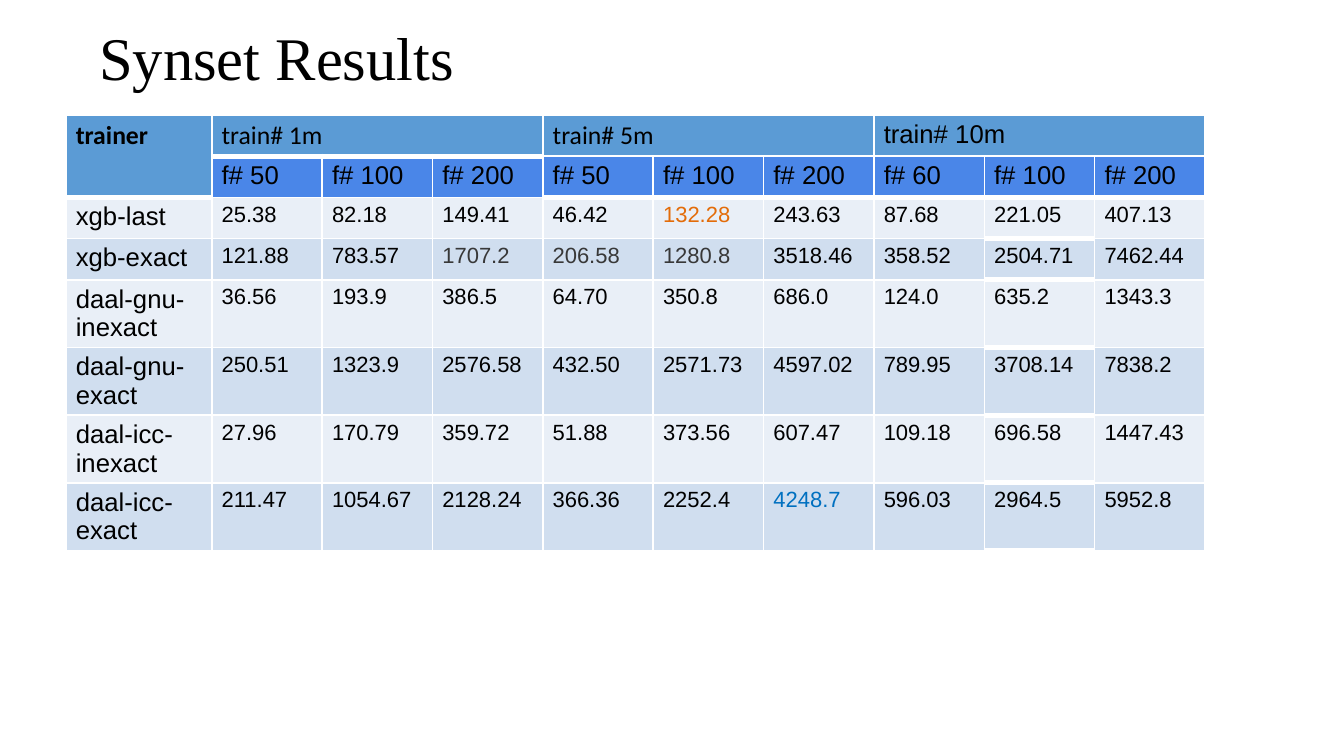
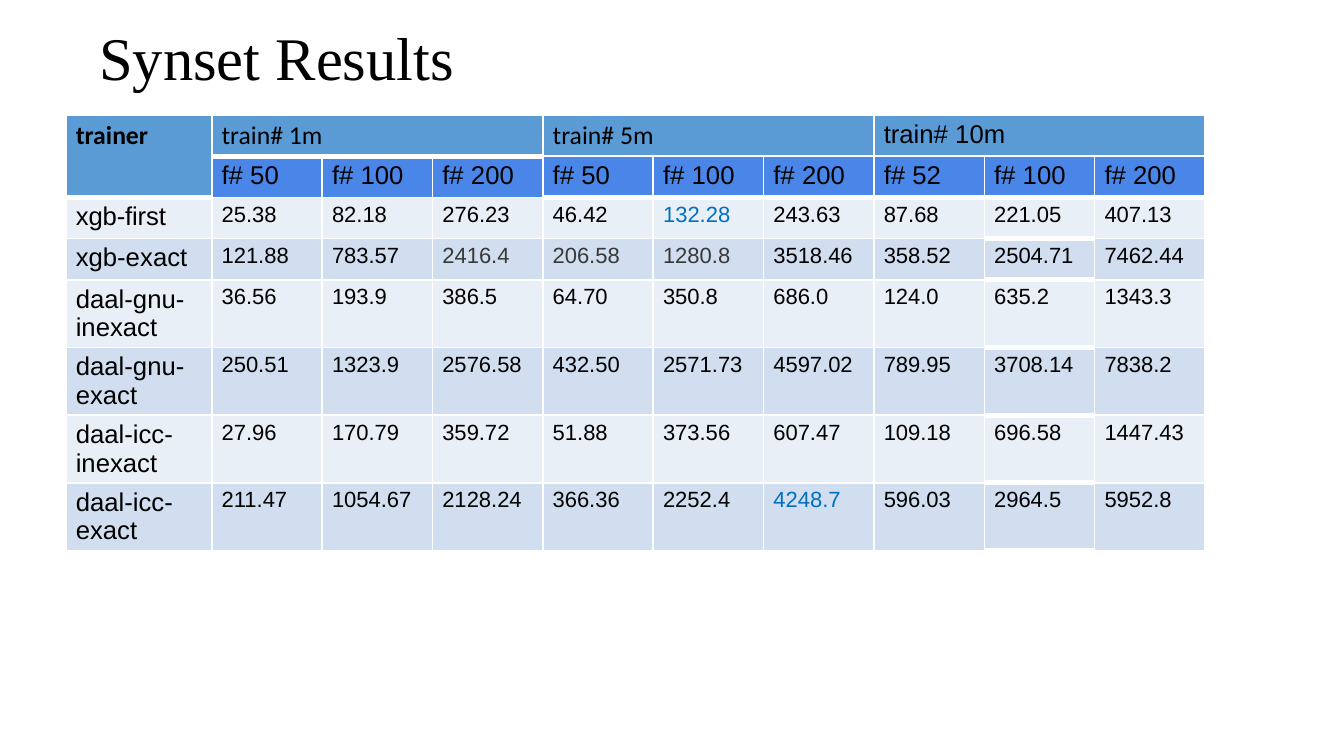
60: 60 -> 52 (927, 176)
xgb-last: xgb-last -> xgb-first (121, 217)
149.41: 149.41 -> 276.23 (476, 215)
132.28 colour: orange -> blue (697, 215)
1707.2: 1707.2 -> 2416.4 (476, 256)
